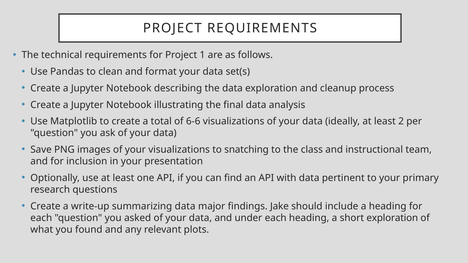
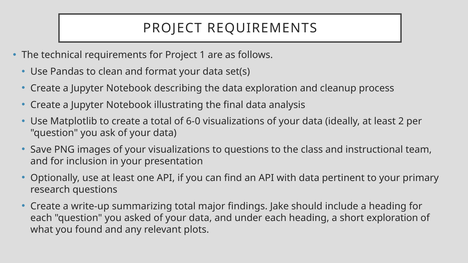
6-6: 6-6 -> 6-0 (193, 121)
to snatching: snatching -> questions (247, 150)
summarizing data: data -> total (185, 206)
